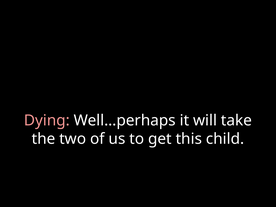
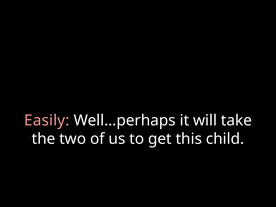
Dying: Dying -> Easily (47, 120)
